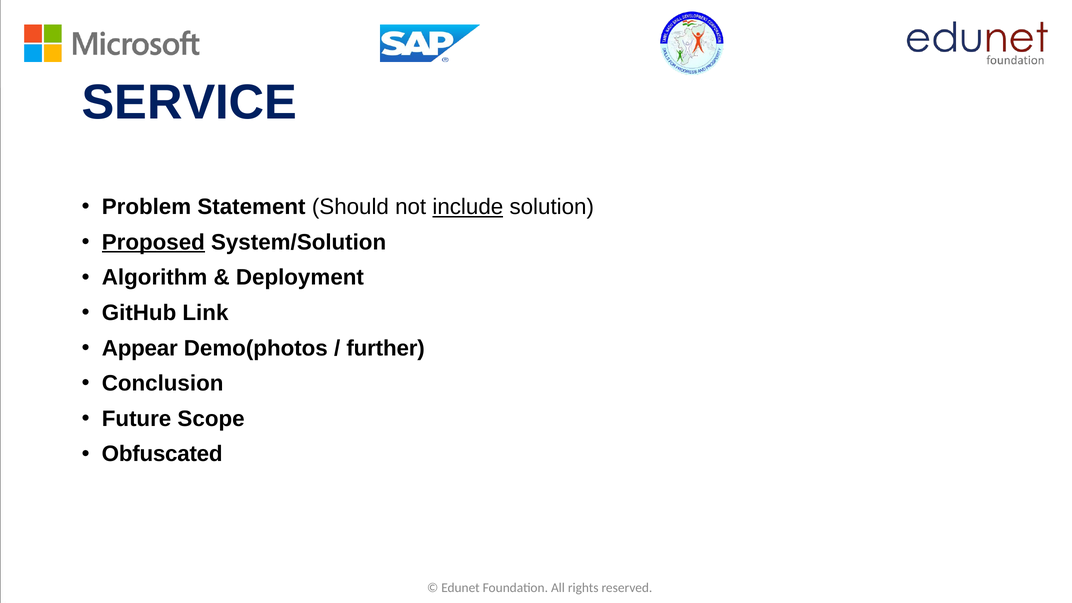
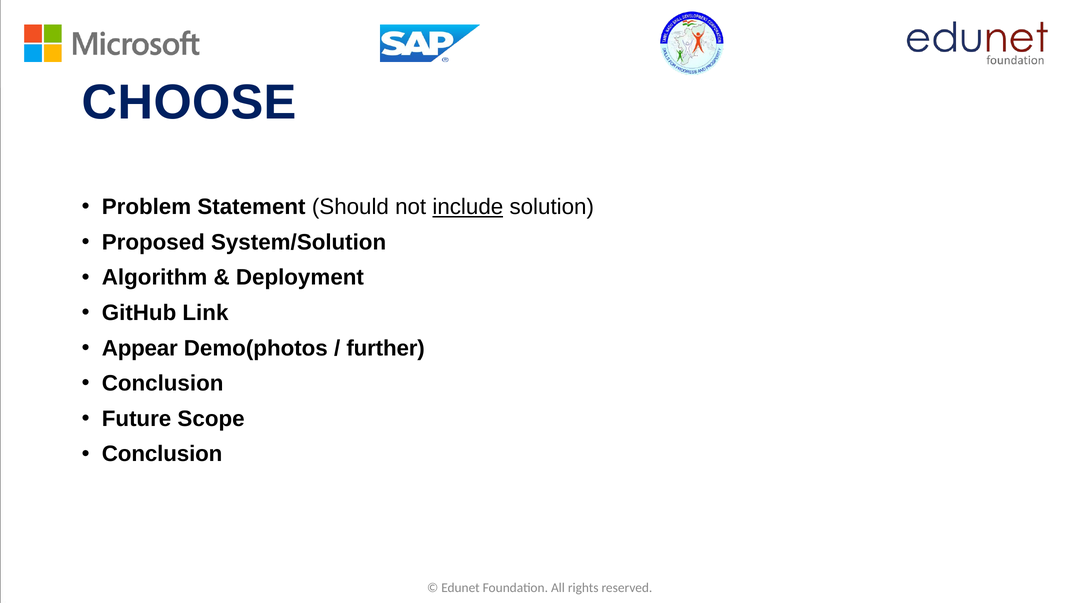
SERVICE: SERVICE -> CHOOSE (189, 103)
Proposed underline: present -> none (153, 242)
Obfuscated: Obfuscated -> Conclusion (162, 454)
